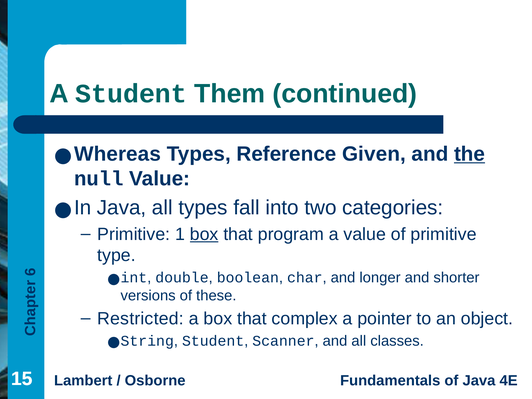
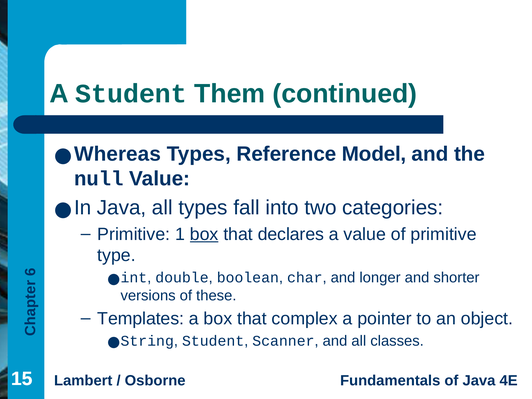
Given: Given -> Model (374, 154)
the underline: present -> none (470, 154)
program: program -> declares (291, 234)
Restricted: Restricted -> Templates (141, 319)
